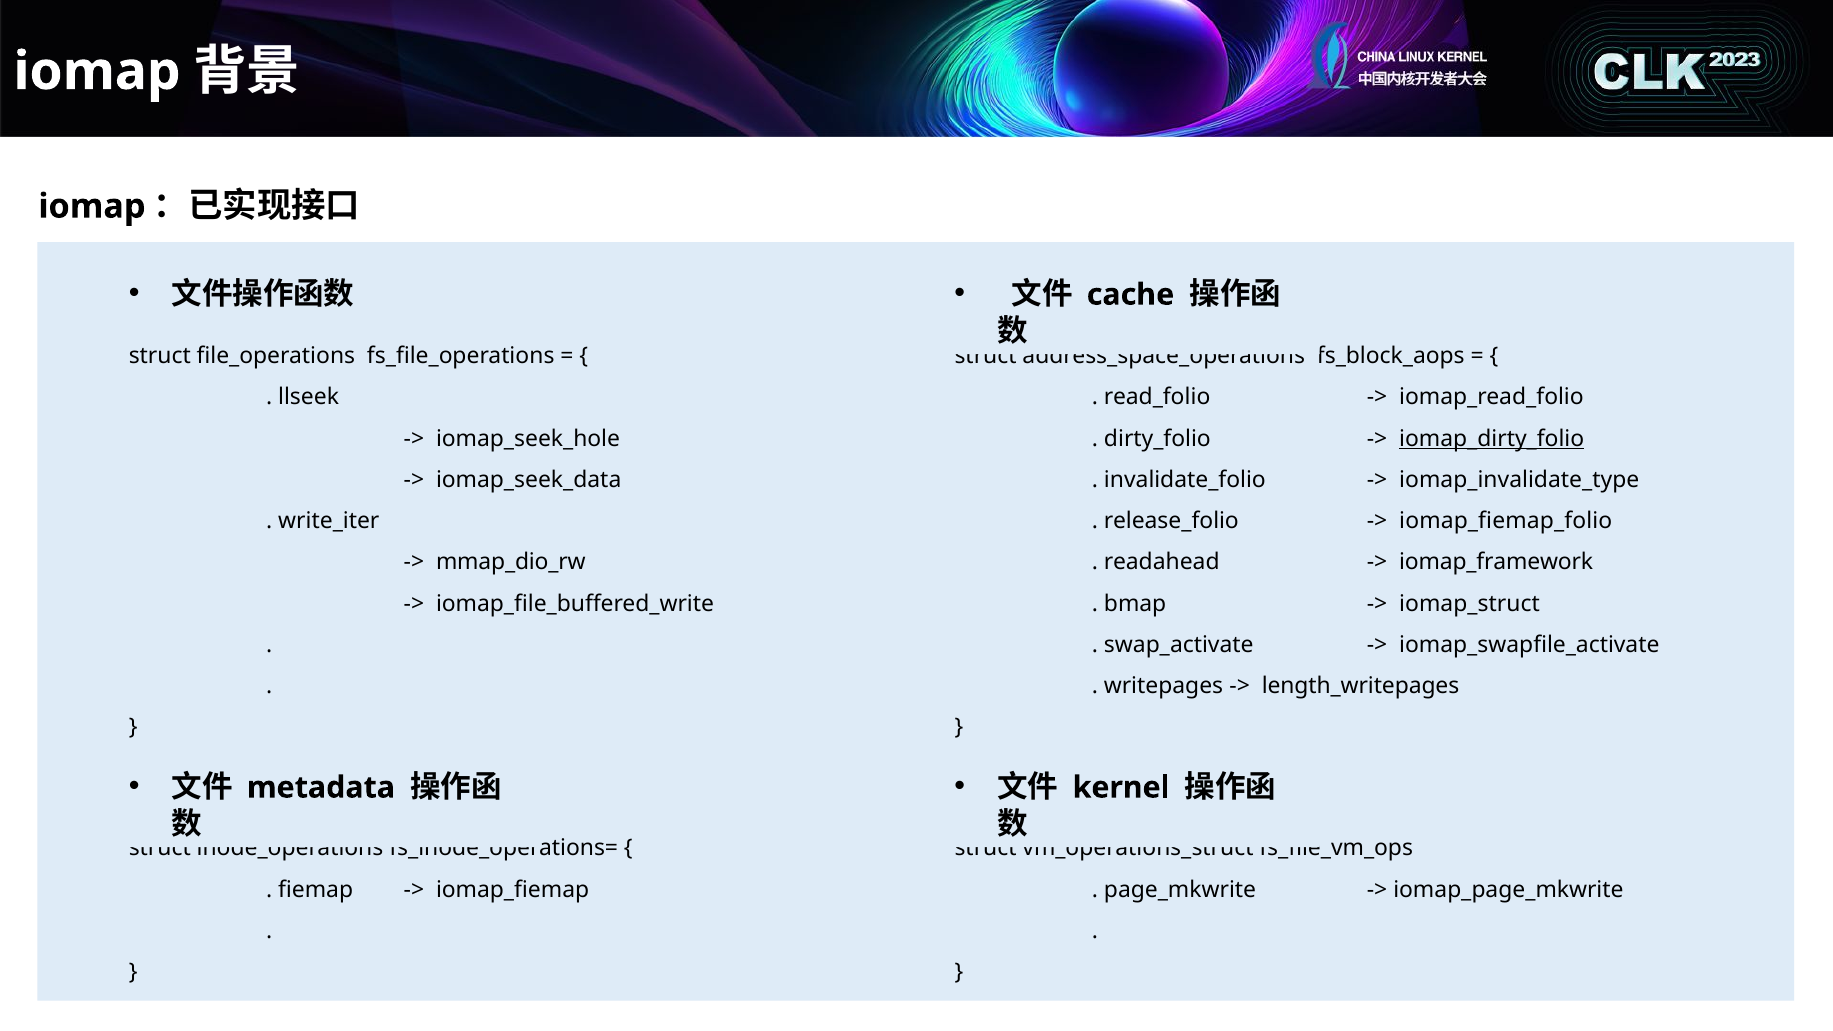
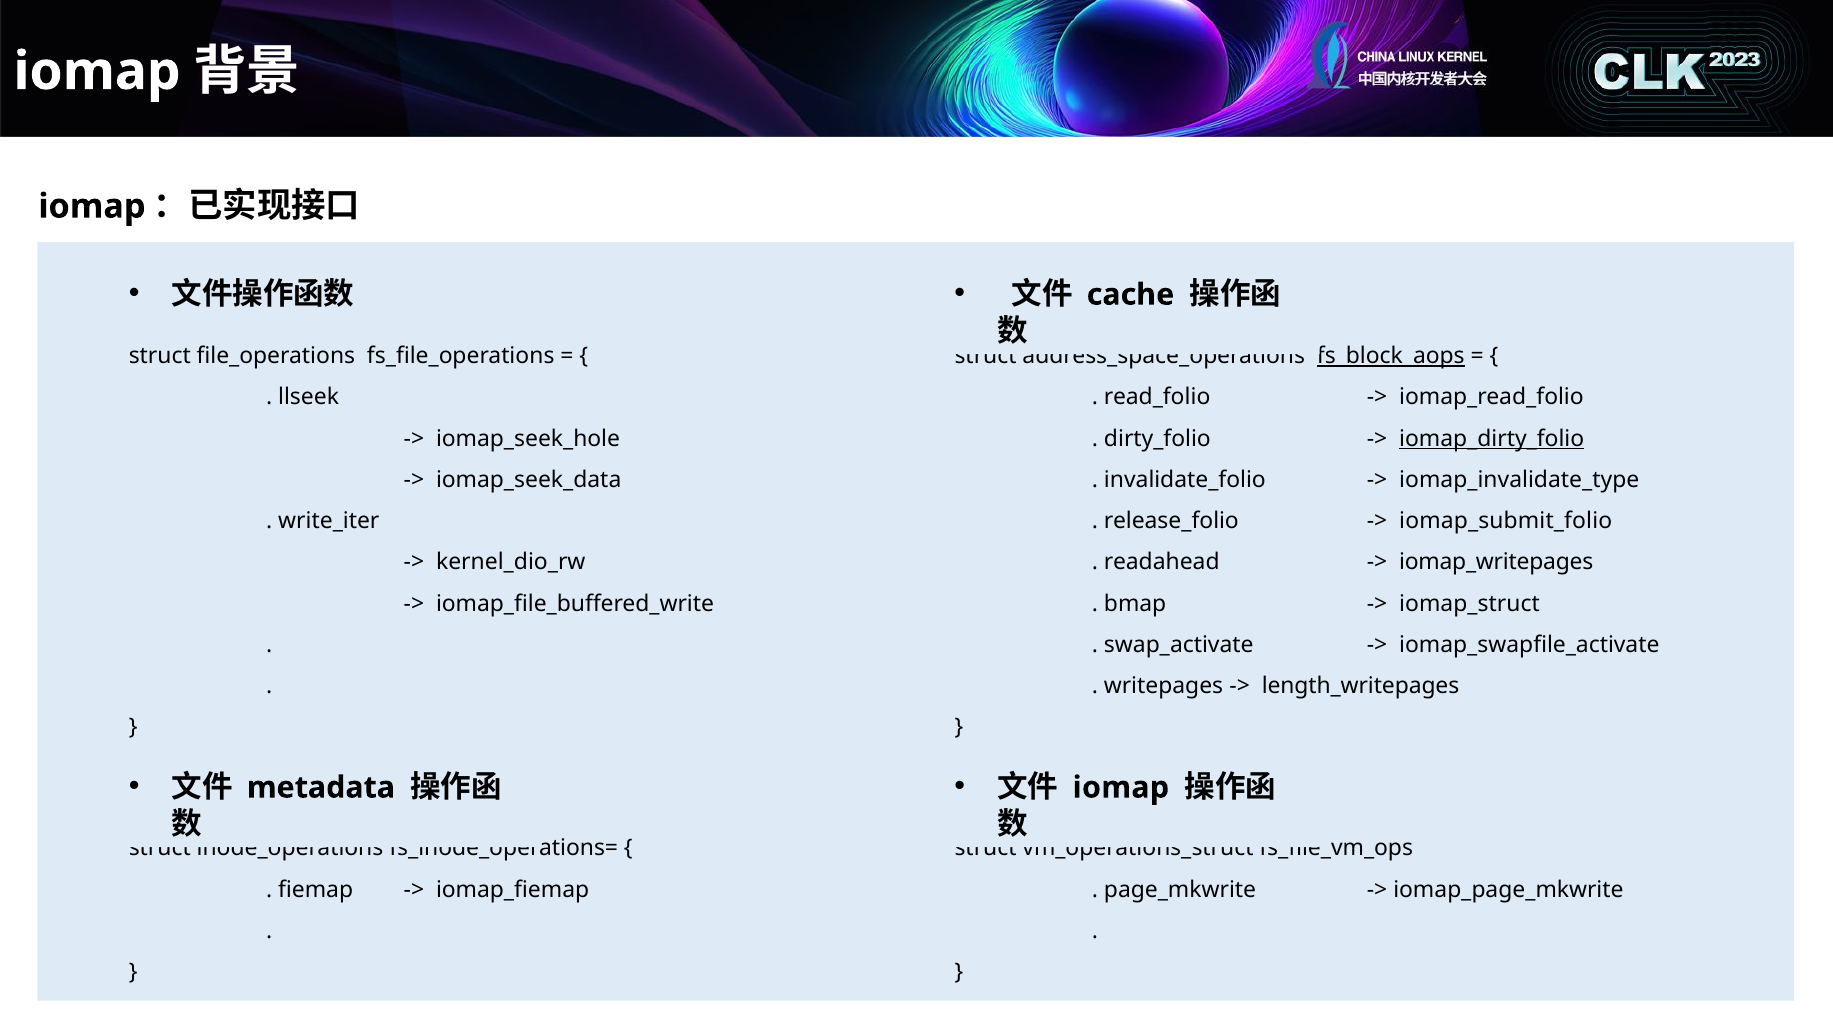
fs_block_aops underline: none -> present (1391, 356)
iomap_fiemap_folio: iomap_fiemap_folio -> iomap_submit_folio (1506, 521)
mmap_dio_rw: mmap_dio_rw -> kernel_dio_rw (511, 562)
iomap_framework: iomap_framework -> iomap_writepages (1496, 562)
kernel: kernel -> iomap (1121, 788)
